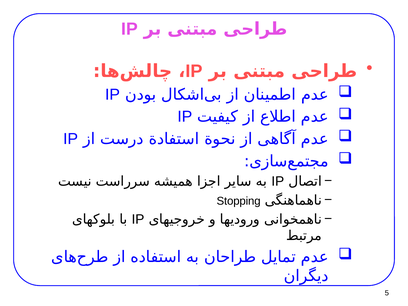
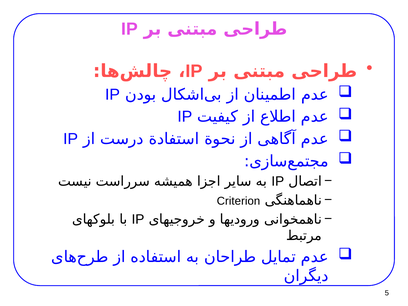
Stopping: Stopping -> Criterion (239, 201)
